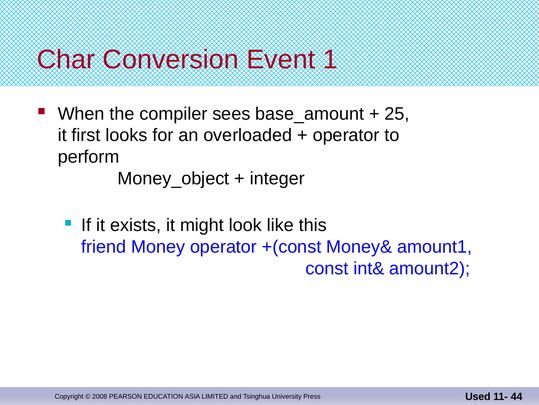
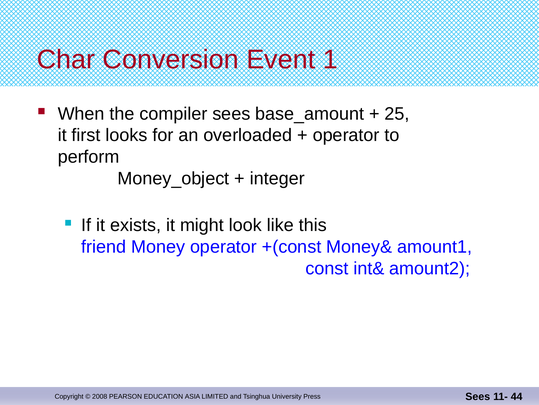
Used: Used -> Sees (478, 396)
